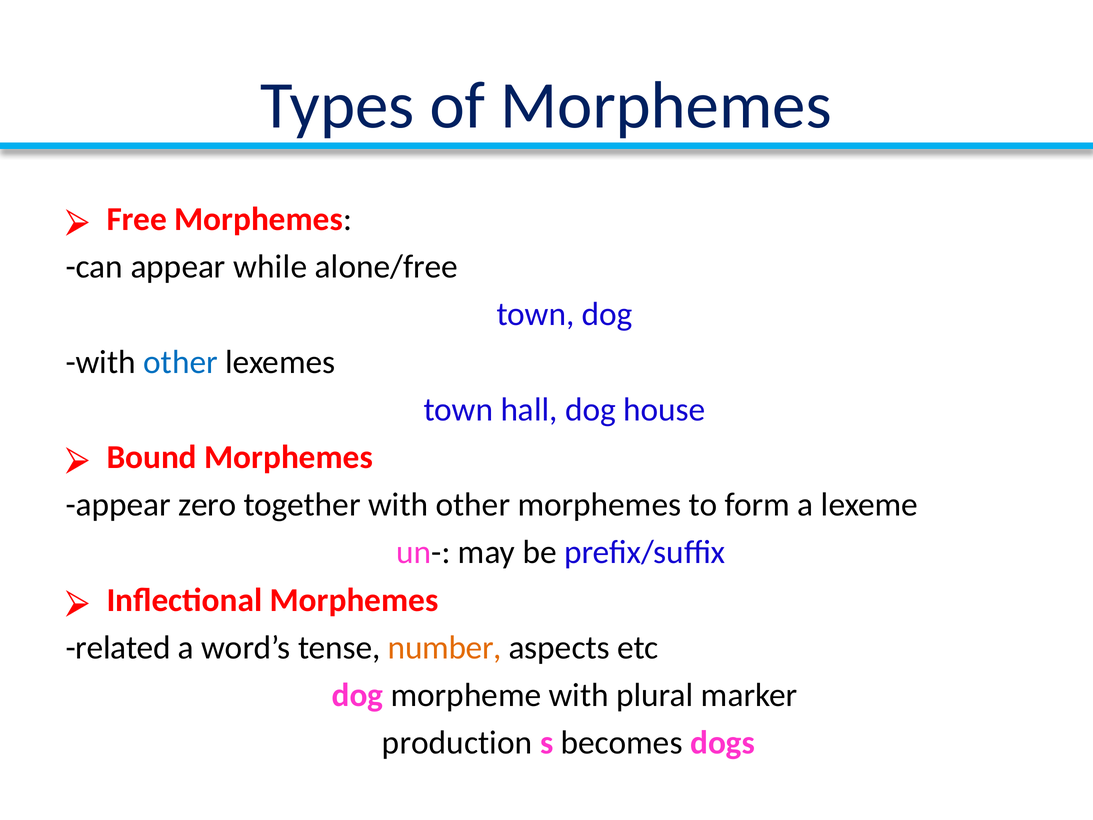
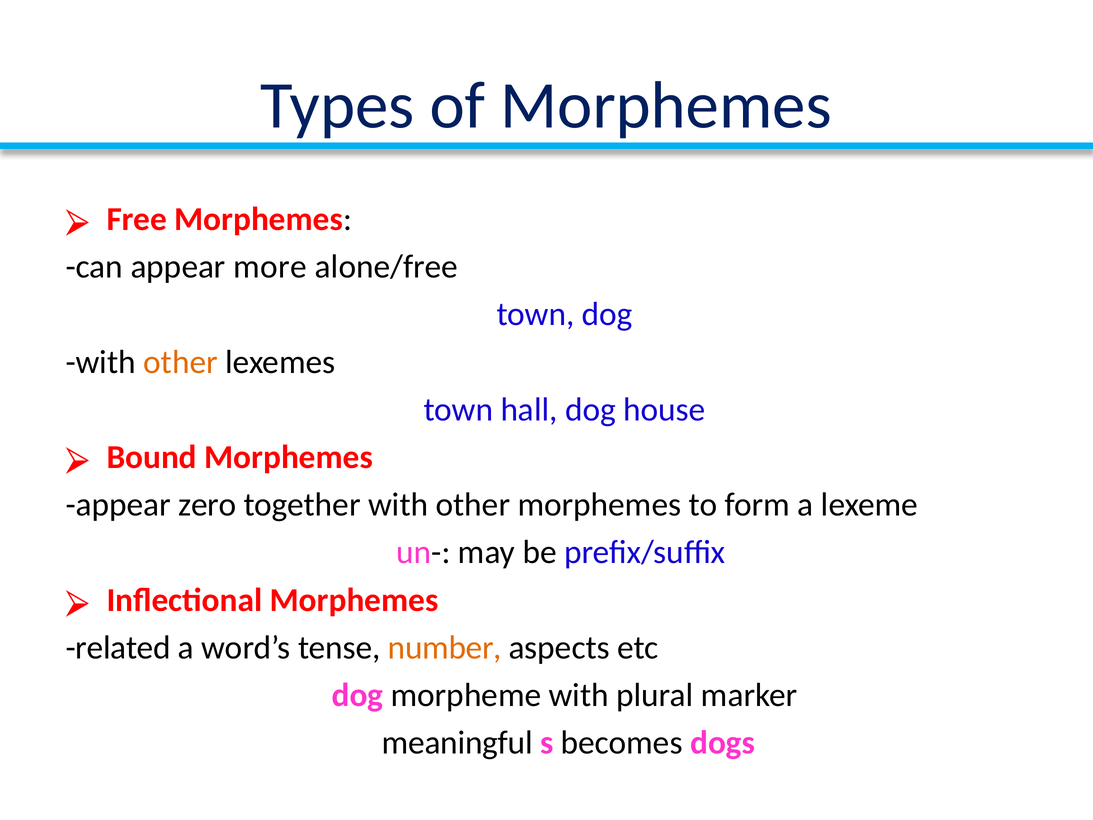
while: while -> more (270, 267)
other colour: blue -> orange (181, 362)
production: production -> meaningful (457, 743)
